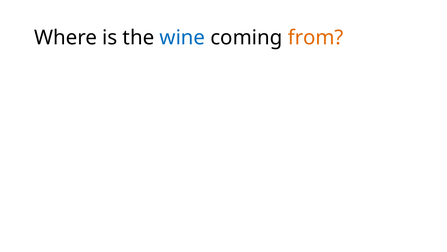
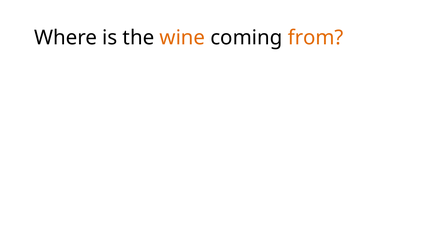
wine colour: blue -> orange (182, 38)
